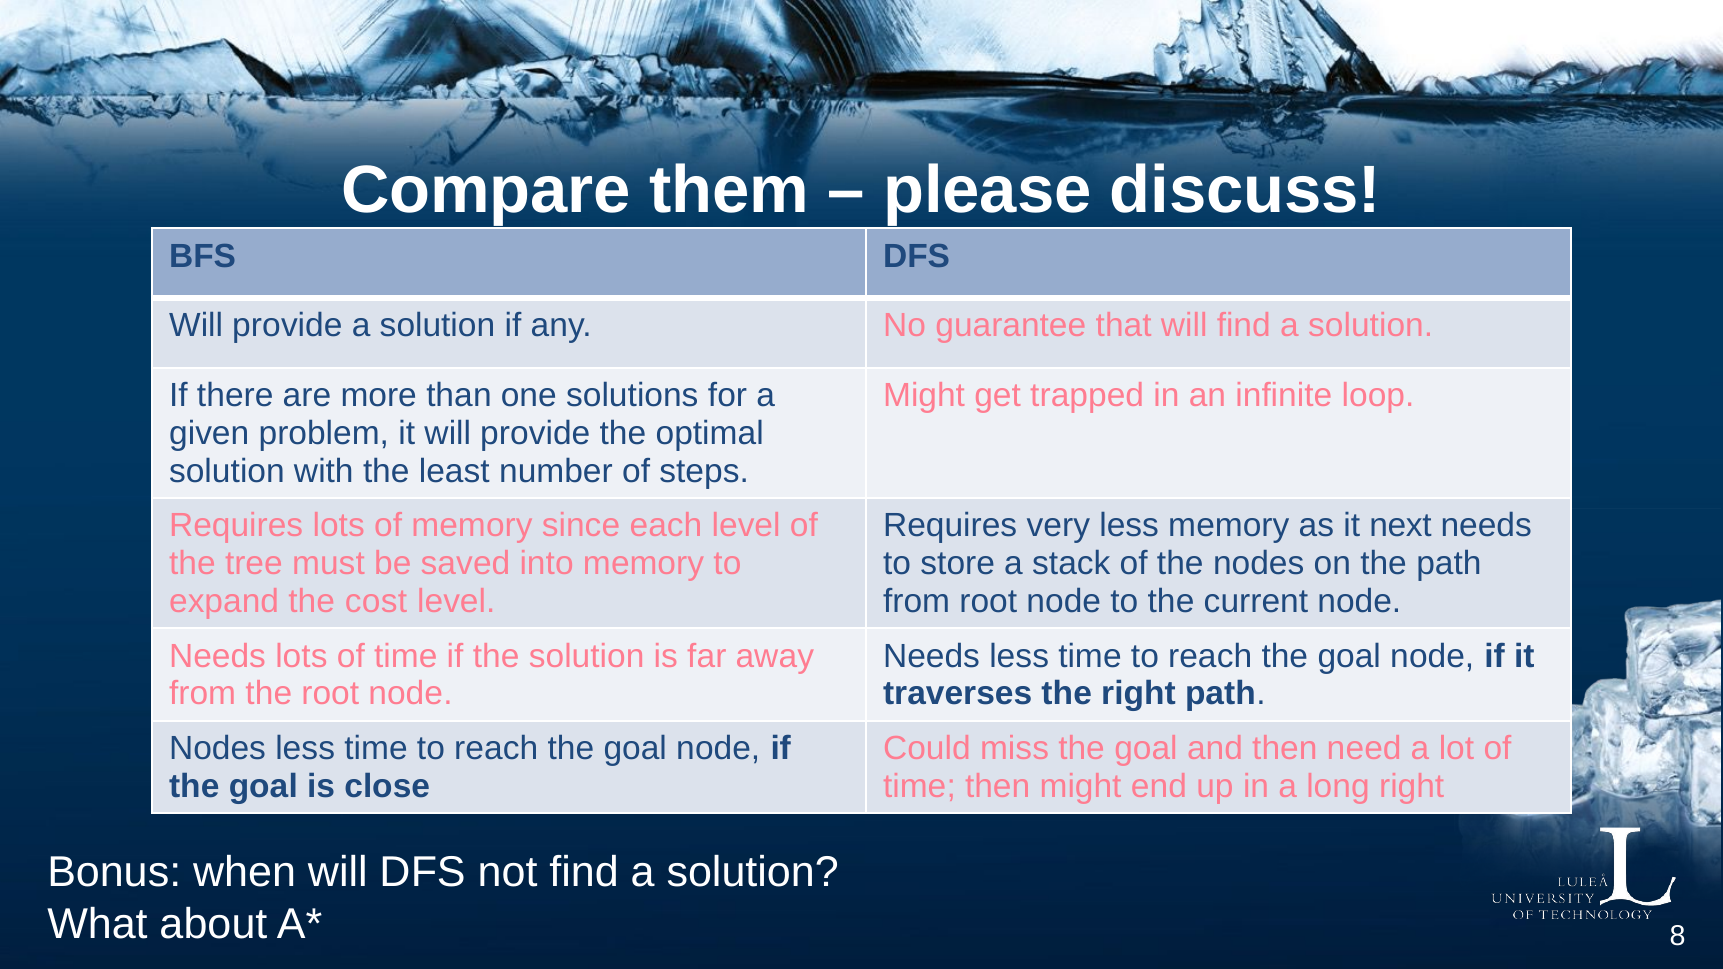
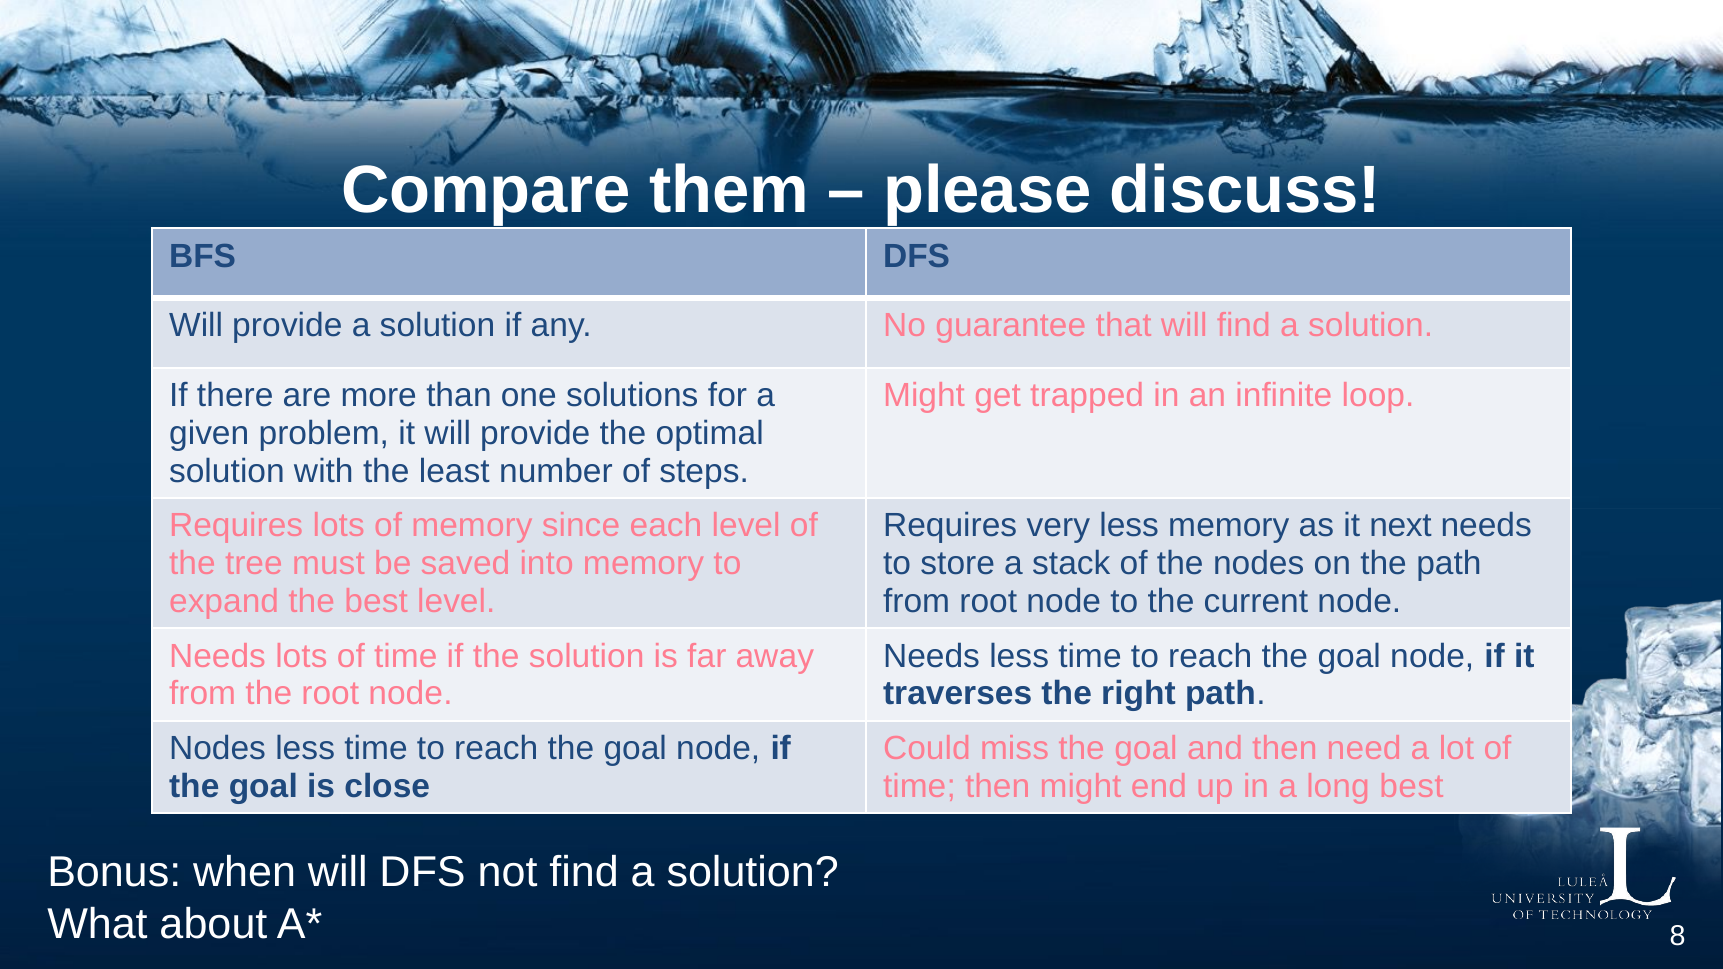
the cost: cost -> best (376, 601)
long right: right -> best (1412, 787)
